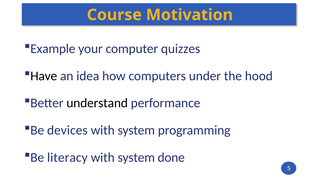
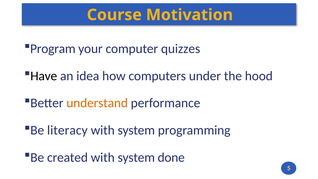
Example: Example -> Program (53, 49)
understand colour: black -> orange (97, 103)
devices: devices -> literacy (67, 130)
literacy: literacy -> created (67, 157)
